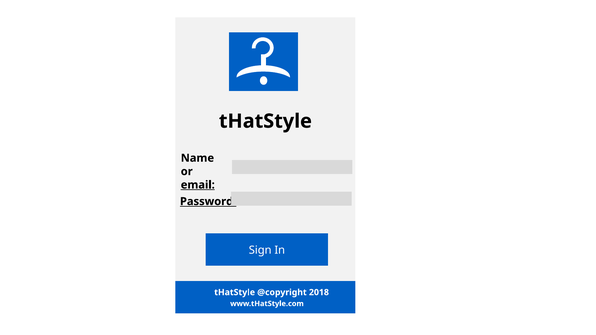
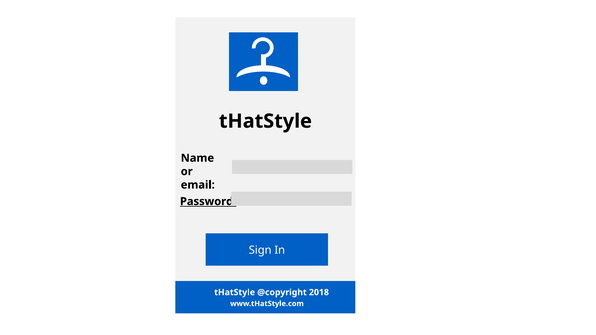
email underline: present -> none (198, 185)
